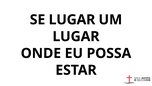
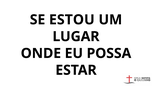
SE LUGAR: LUGAR -> ESTOU (72, 20)
